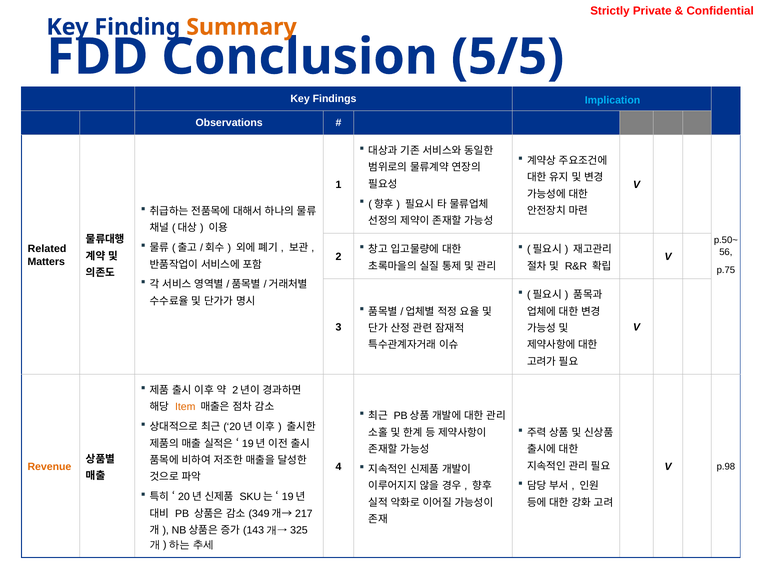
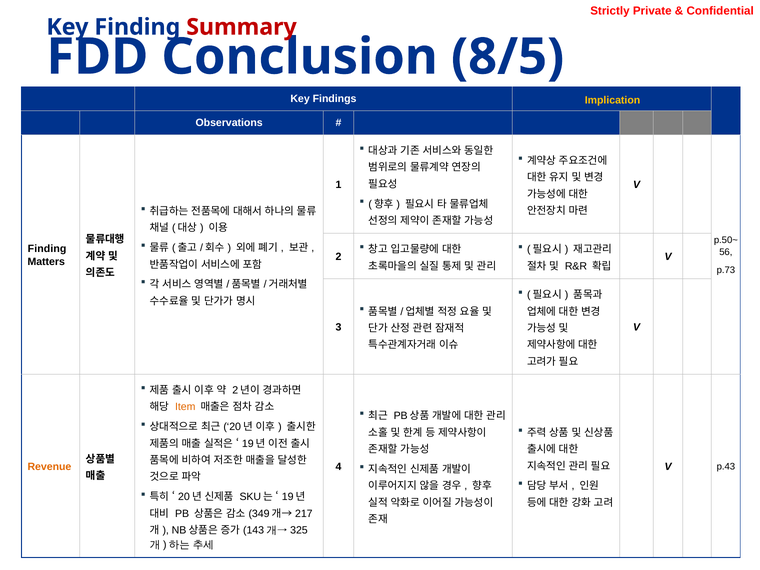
Summary colour: orange -> red (241, 27)
5/5: 5/5 -> 8/5 (508, 57)
Implication colour: light blue -> yellow (613, 100)
Related: Related -> Finding (47, 249)
p.75: p.75 -> p.73 (726, 270)
p.98: p.98 -> p.43 (726, 467)
